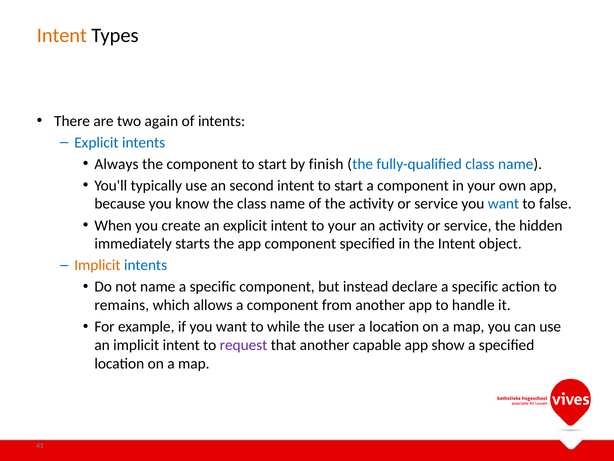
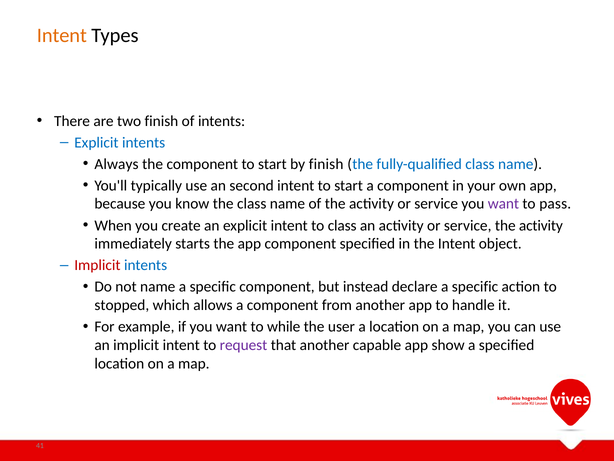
two again: again -> finish (161, 121)
want colour: blue -> purple (503, 204)
false: false -> pass (555, 204)
to your: your -> class (342, 225)
service the hidden: hidden -> activity (541, 225)
Implicit colour: orange -> red (97, 265)
remains: remains -> stopped (122, 305)
